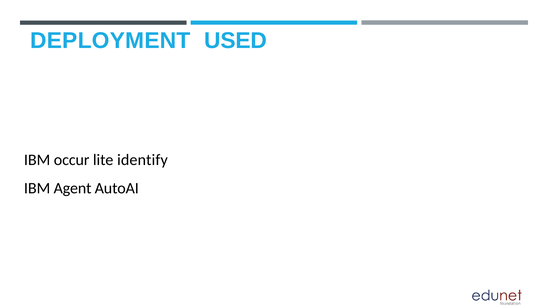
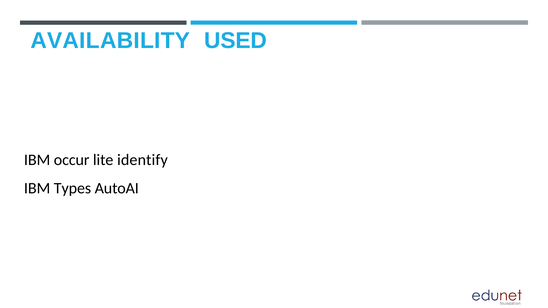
DEPLOYMENT: DEPLOYMENT -> AVAILABILITY (110, 41)
Agent: Agent -> Types (72, 188)
